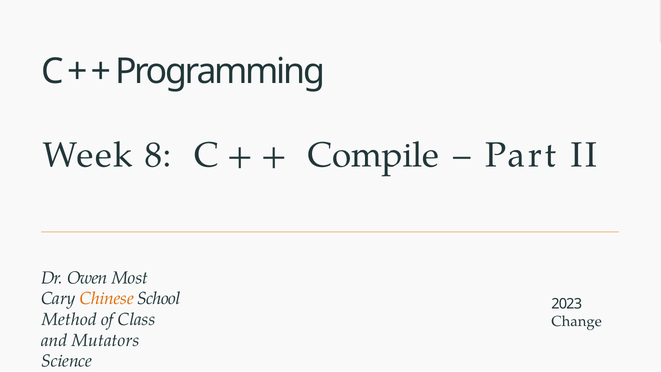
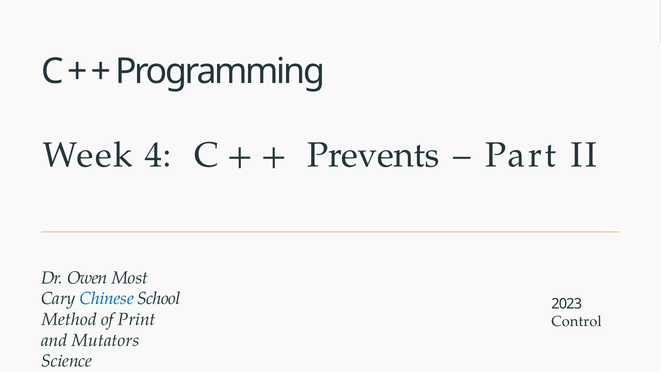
8: 8 -> 4 (158, 155)
Compile: Compile -> Prevents (373, 155)
Chinese colour: orange -> blue (107, 299)
Class: Class -> Print (137, 319)
Change: Change -> Control (577, 322)
